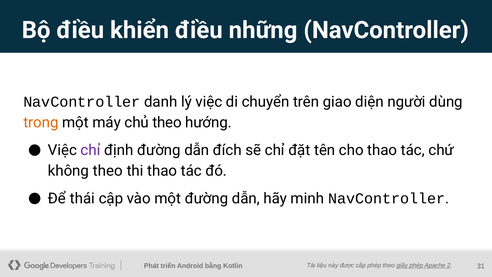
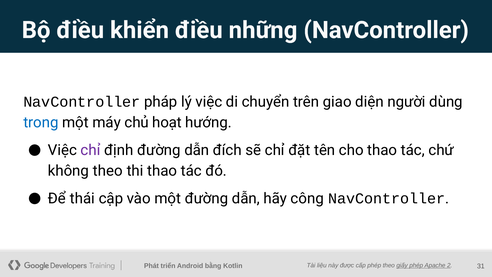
danh: danh -> pháp (161, 102)
trong colour: orange -> blue (41, 122)
chủ theo: theo -> hoạt (167, 122)
minh: minh -> công (307, 198)
